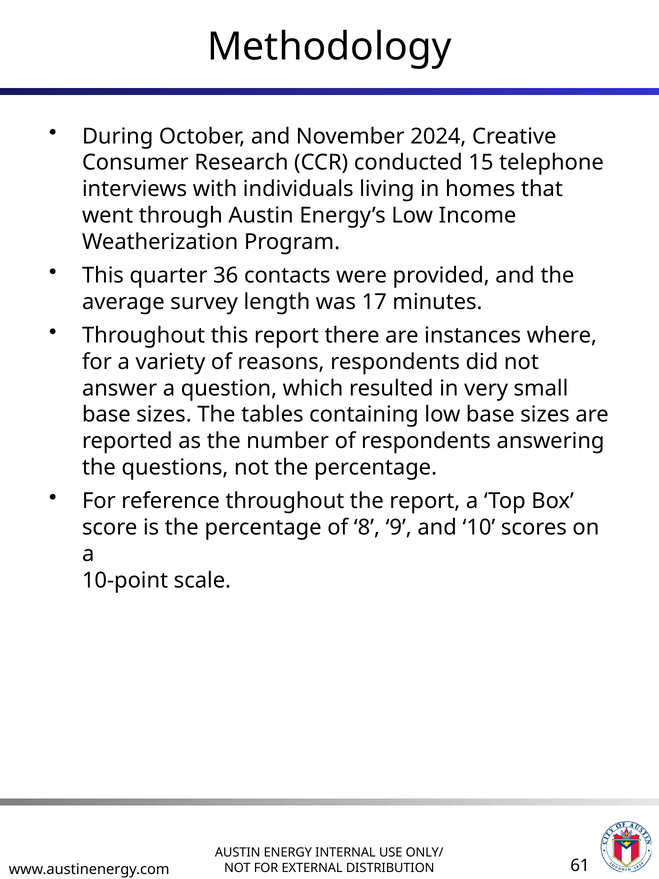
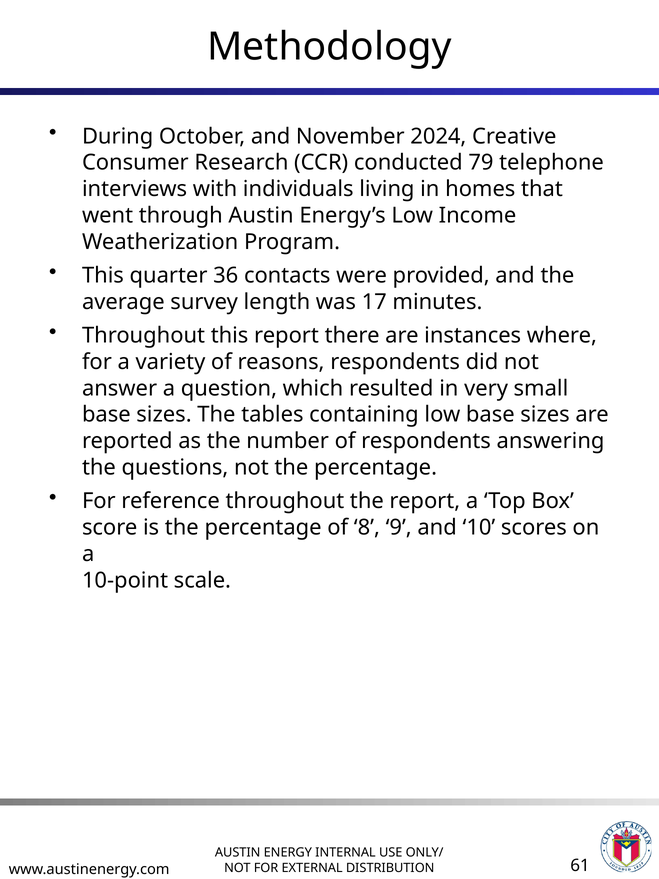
15: 15 -> 79 (481, 163)
